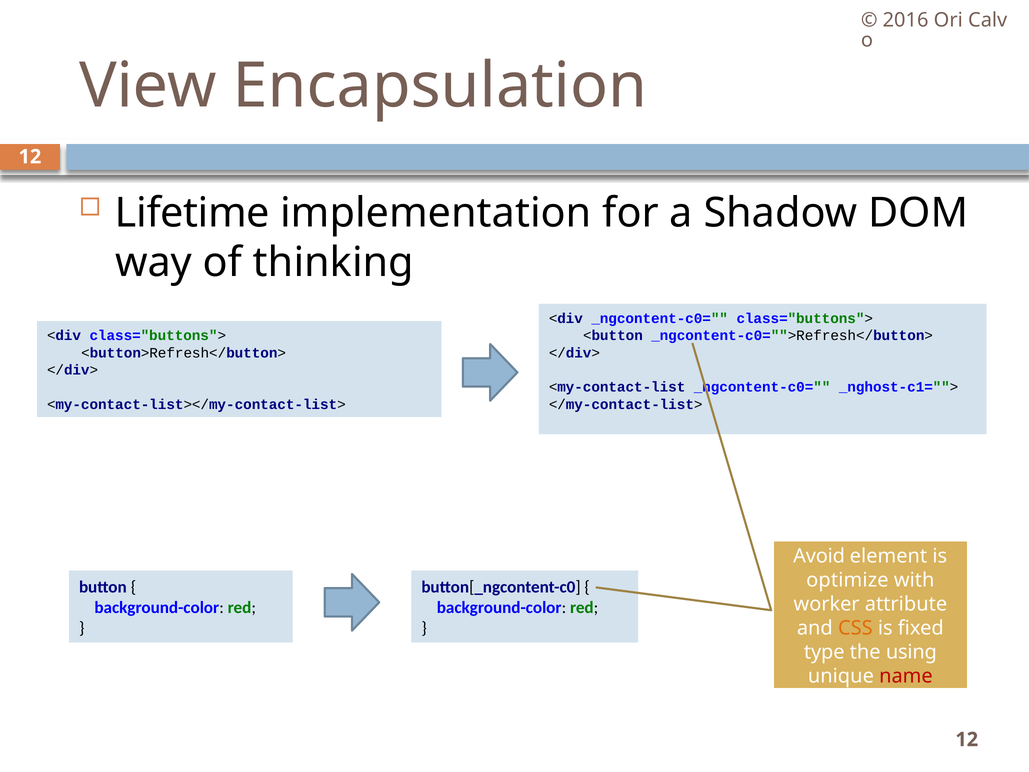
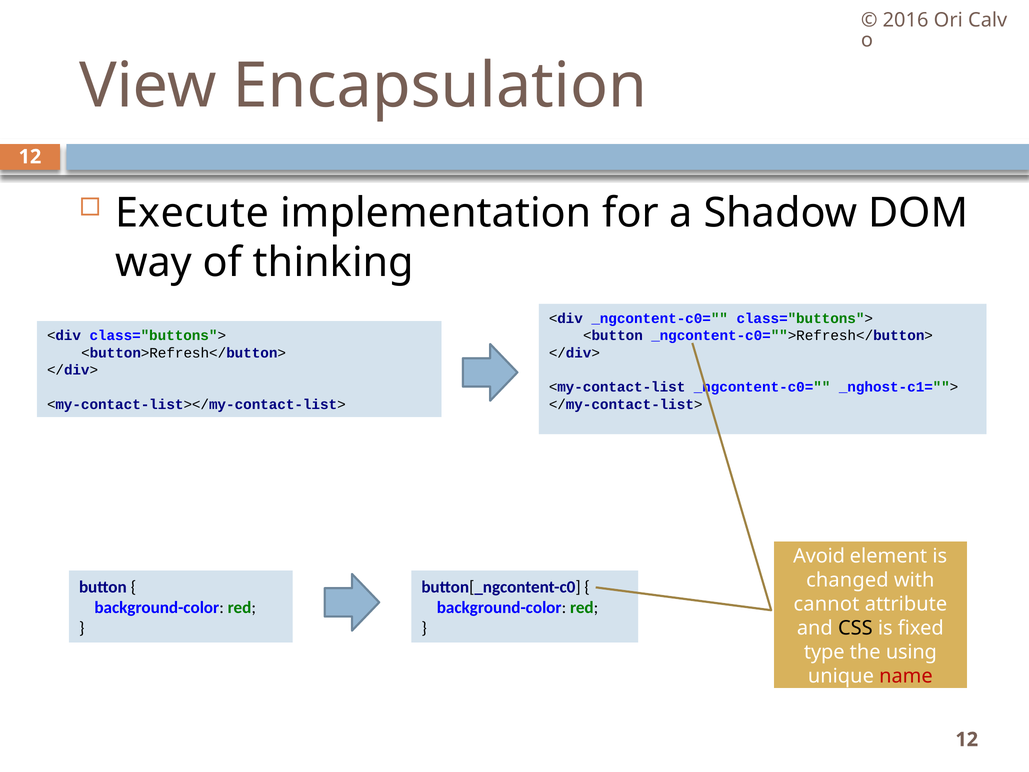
Lifetime: Lifetime -> Execute (192, 213)
optimize: optimize -> changed (847, 580)
worker: worker -> cannot (826, 604)
CSS colour: orange -> black (855, 628)
